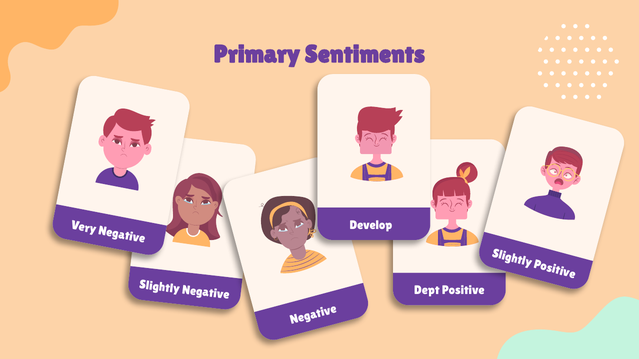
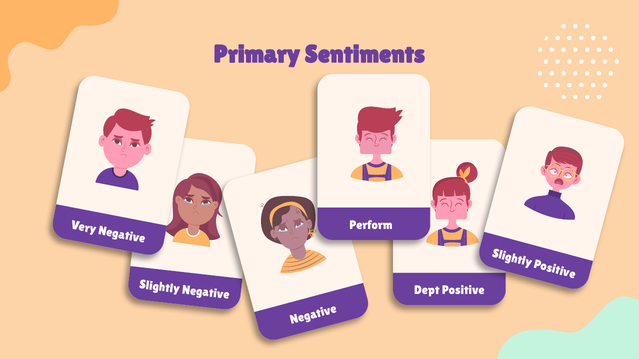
Develop: Develop -> Perform (371, 225)
